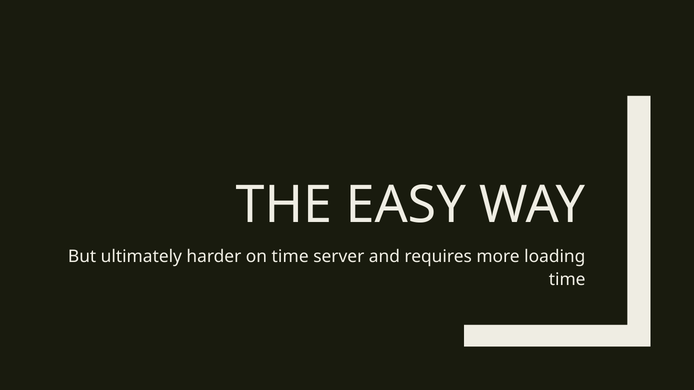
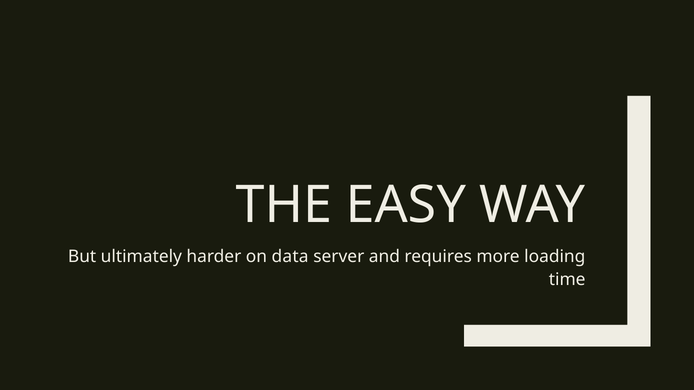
on time: time -> data (290, 257)
